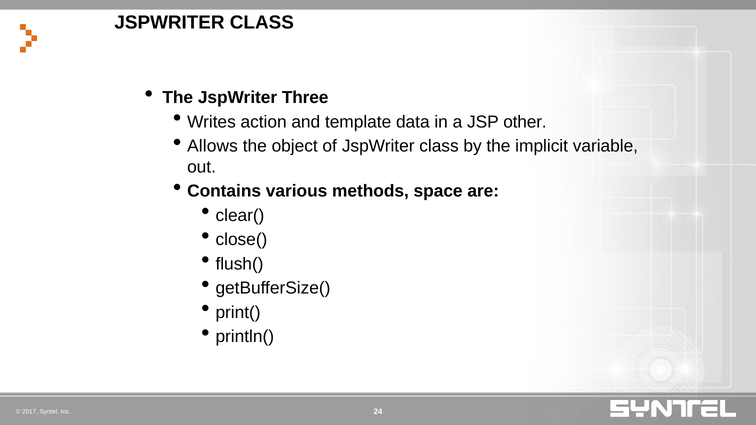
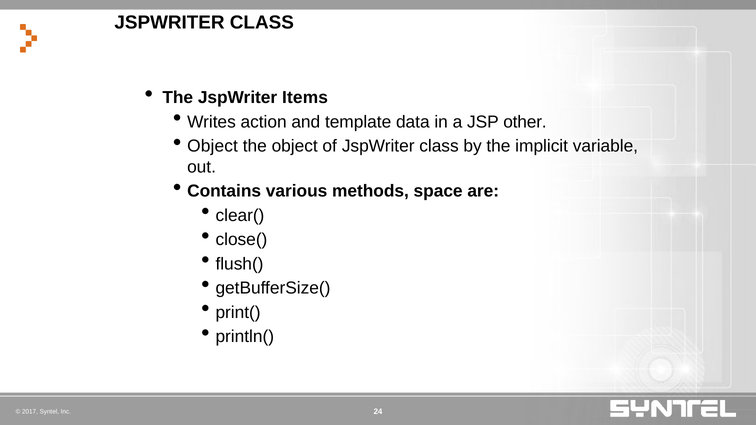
Three: Three -> Items (305, 98)
Allows: Allows -> Object (213, 146)
